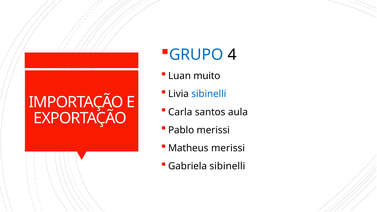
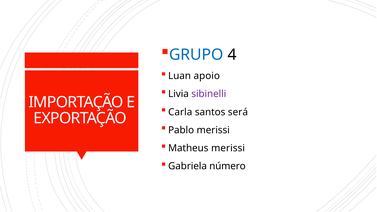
muito: muito -> apoio (207, 76)
sibinelli colour: blue -> purple (209, 94)
aula: aula -> será (238, 112)
Gabriela sibinelli: sibinelli -> número (227, 166)
